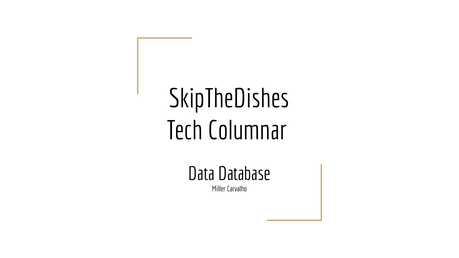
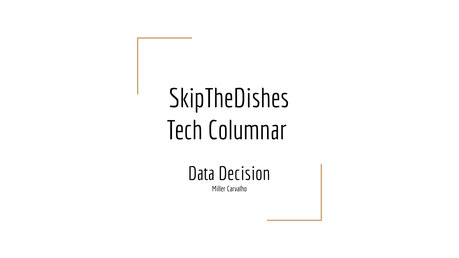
Database: Database -> Decision (244, 174)
